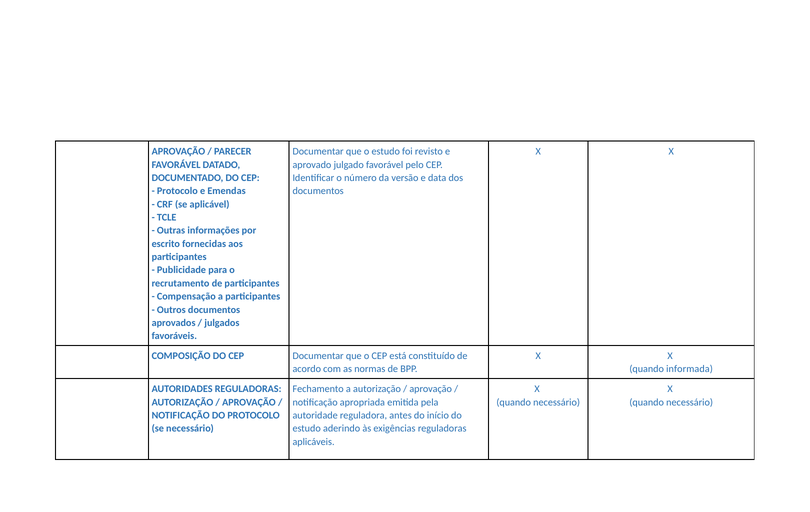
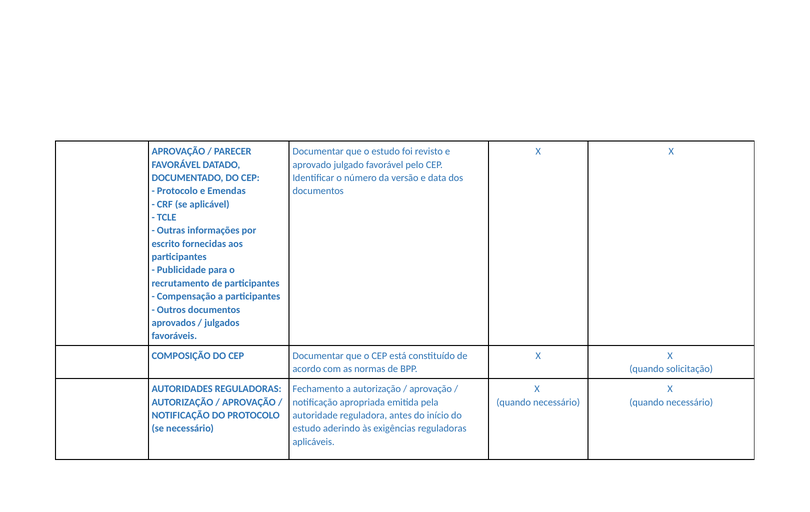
informada: informada -> solicitação (690, 369)
